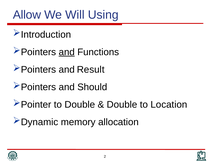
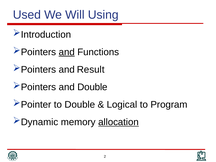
Allow: Allow -> Used (27, 15)
and Should: Should -> Double (92, 87)
Double: Double -> Logical (122, 105)
Location: Location -> Program (169, 105)
allocation underline: none -> present (119, 122)
